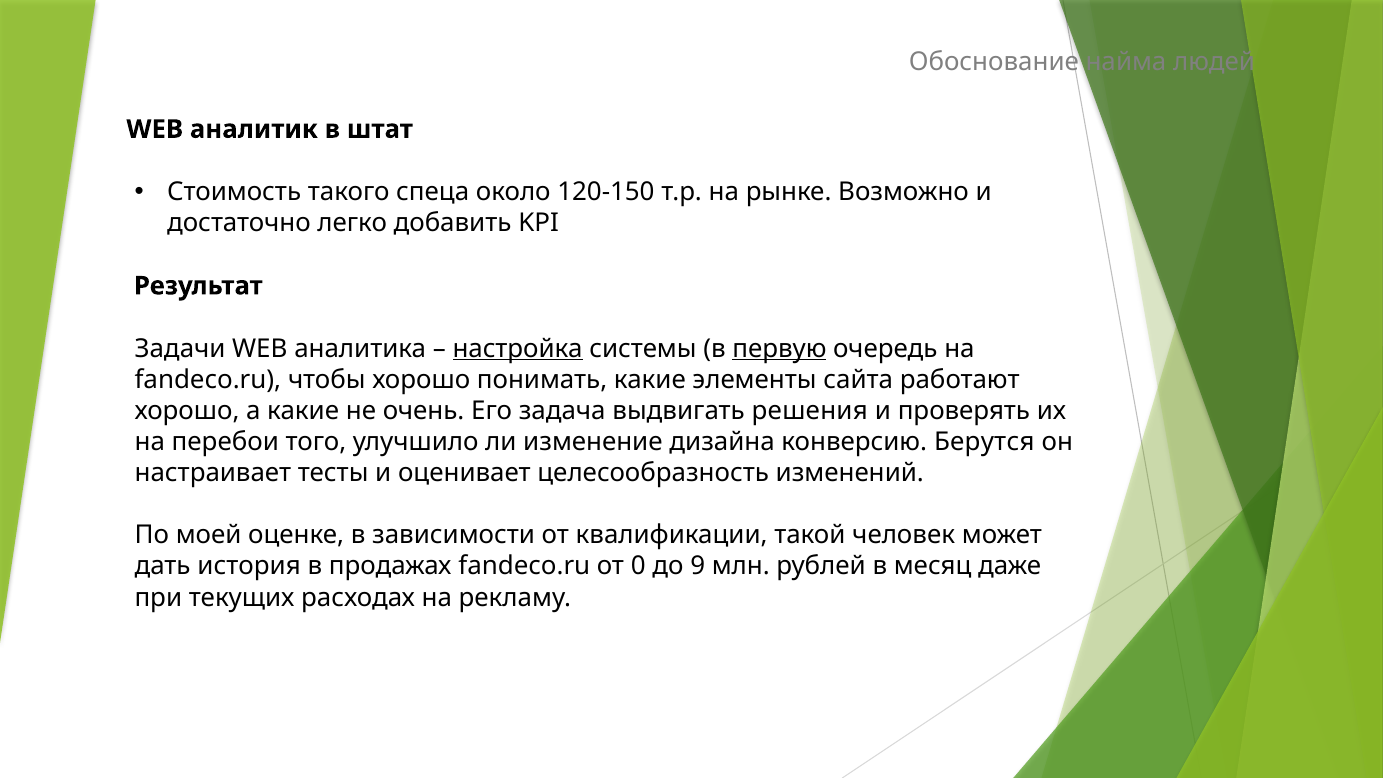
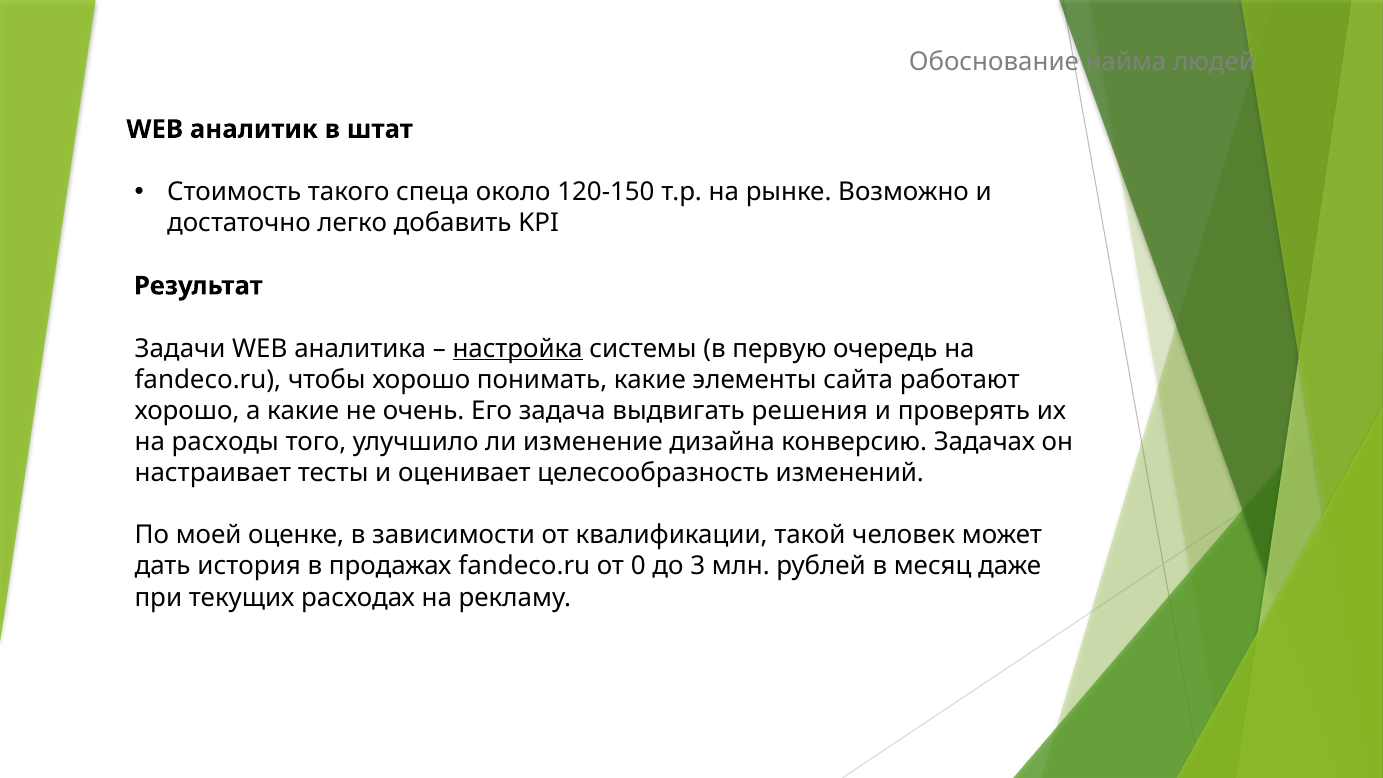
первую underline: present -> none (779, 348)
перебои: перебои -> расходы (225, 442)
Берутся: Берутся -> Задачах (984, 442)
9: 9 -> 3 (698, 566)
